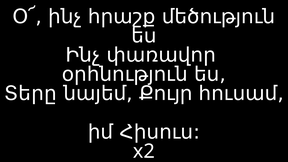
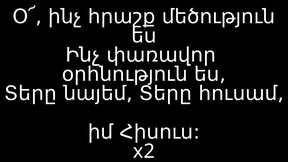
նայեմ Քույր: Քույր -> Տերը (166, 94)
